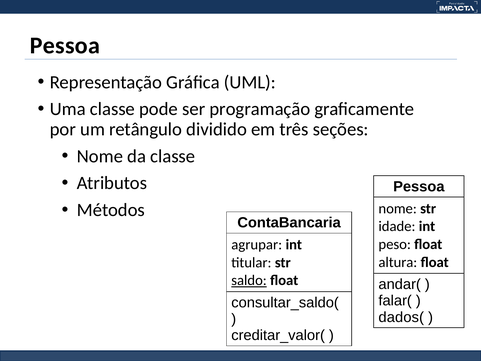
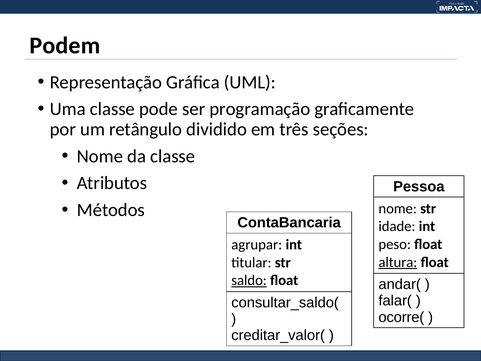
Pessoa: Pessoa -> Podem (65, 46)
altura underline: none -> present (398, 262)
dados(: dados( -> ocorre( (401, 317)
